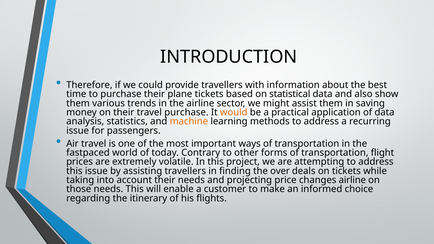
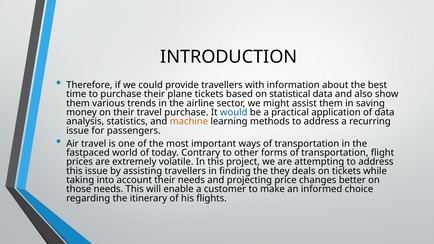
would colour: orange -> blue (234, 112)
over: over -> they (280, 171)
changes airline: airline -> better (352, 180)
